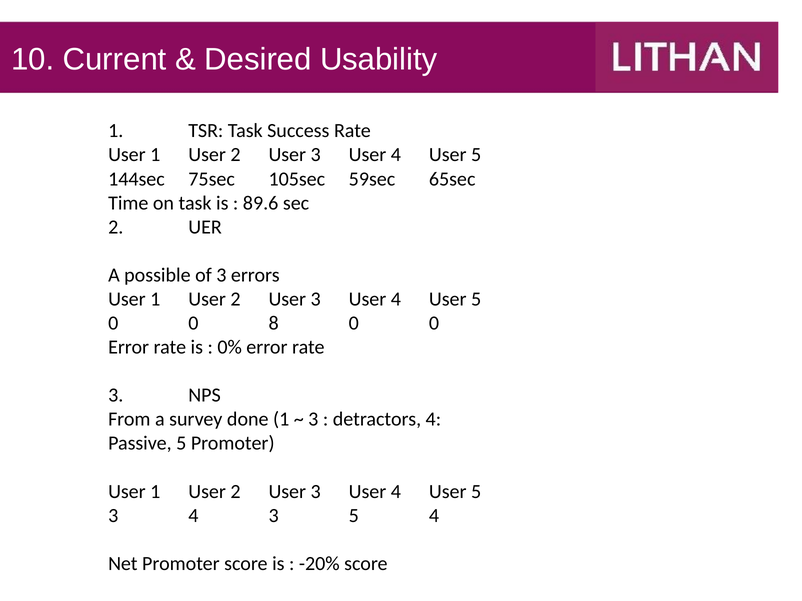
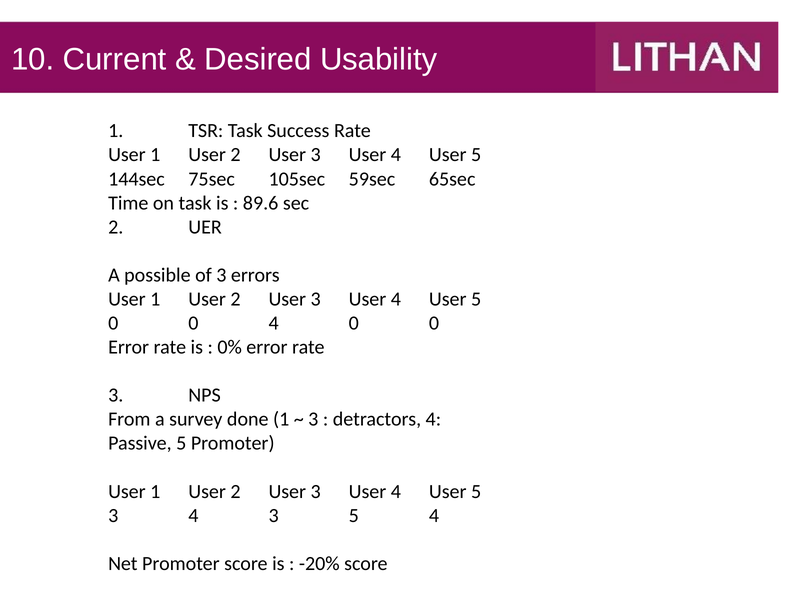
0 8: 8 -> 4 (274, 323)
